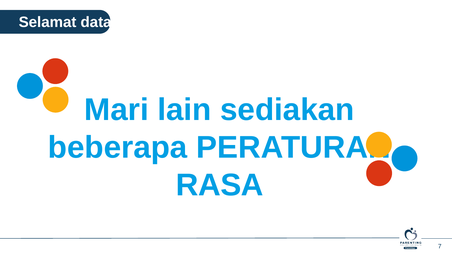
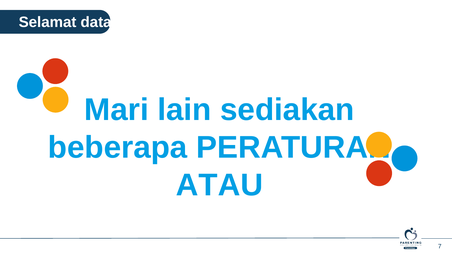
RASA: RASA -> ATAU (220, 185)
